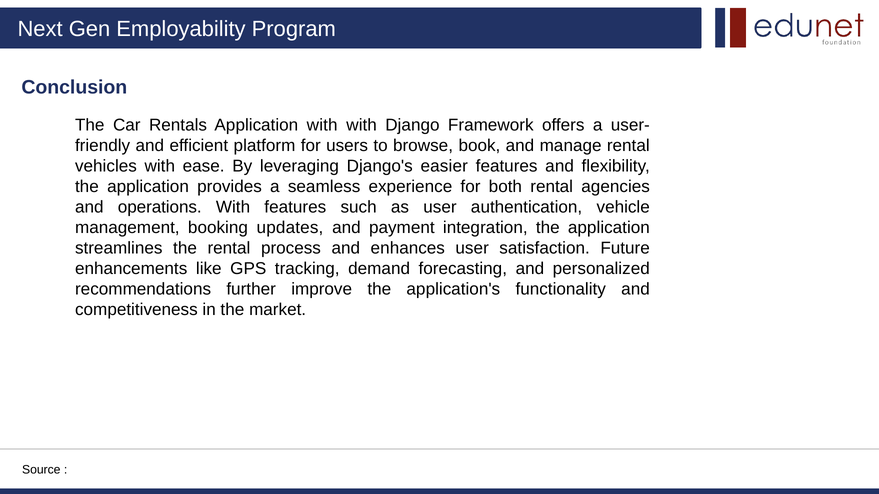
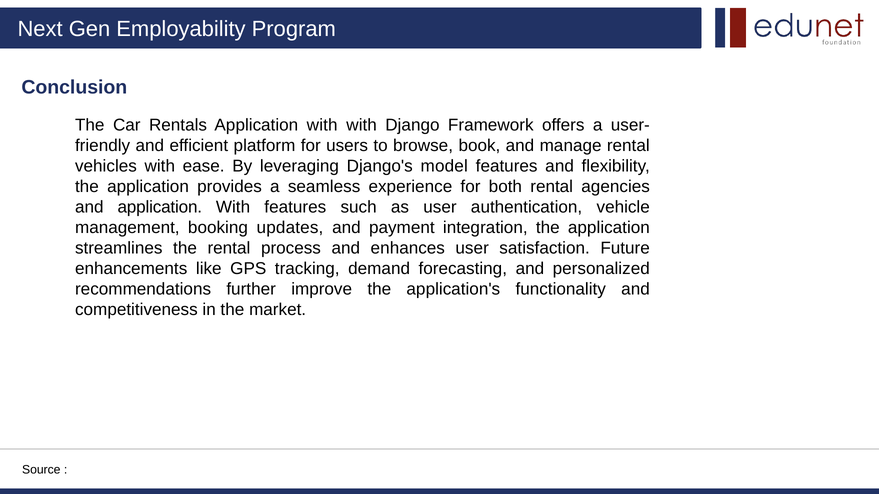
easier: easier -> model (444, 166)
and operations: operations -> application (160, 207)
